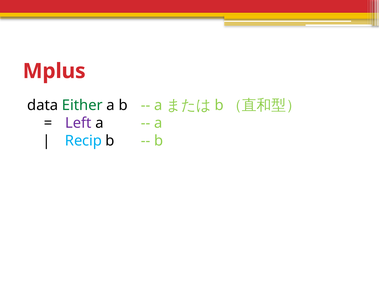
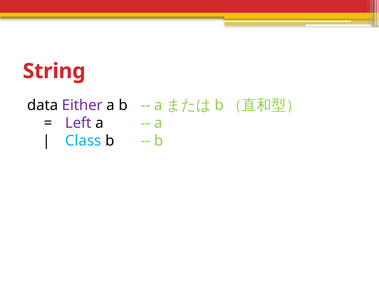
Mplus: Mplus -> String (54, 71)
Either colour: green -> purple (82, 105)
Recip: Recip -> Class (83, 140)
